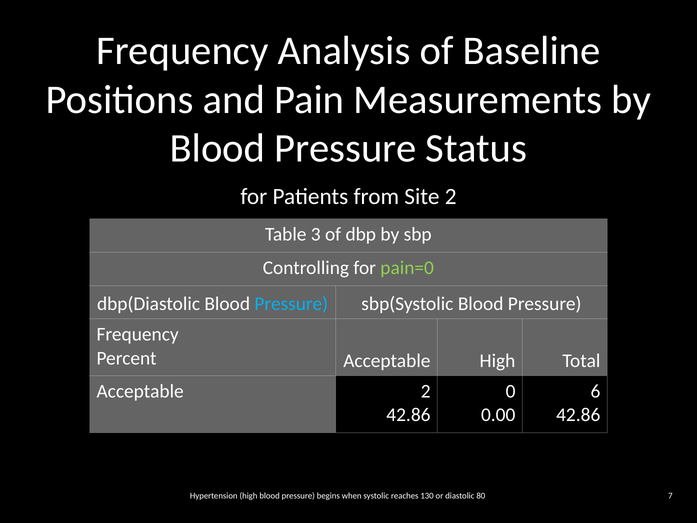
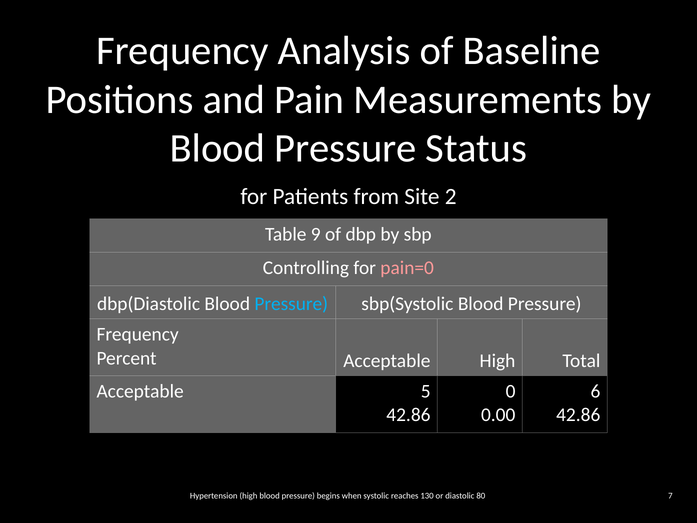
3: 3 -> 9 (316, 234)
pain=0 colour: light green -> pink (407, 268)
Acceptable 2: 2 -> 5 (426, 391)
